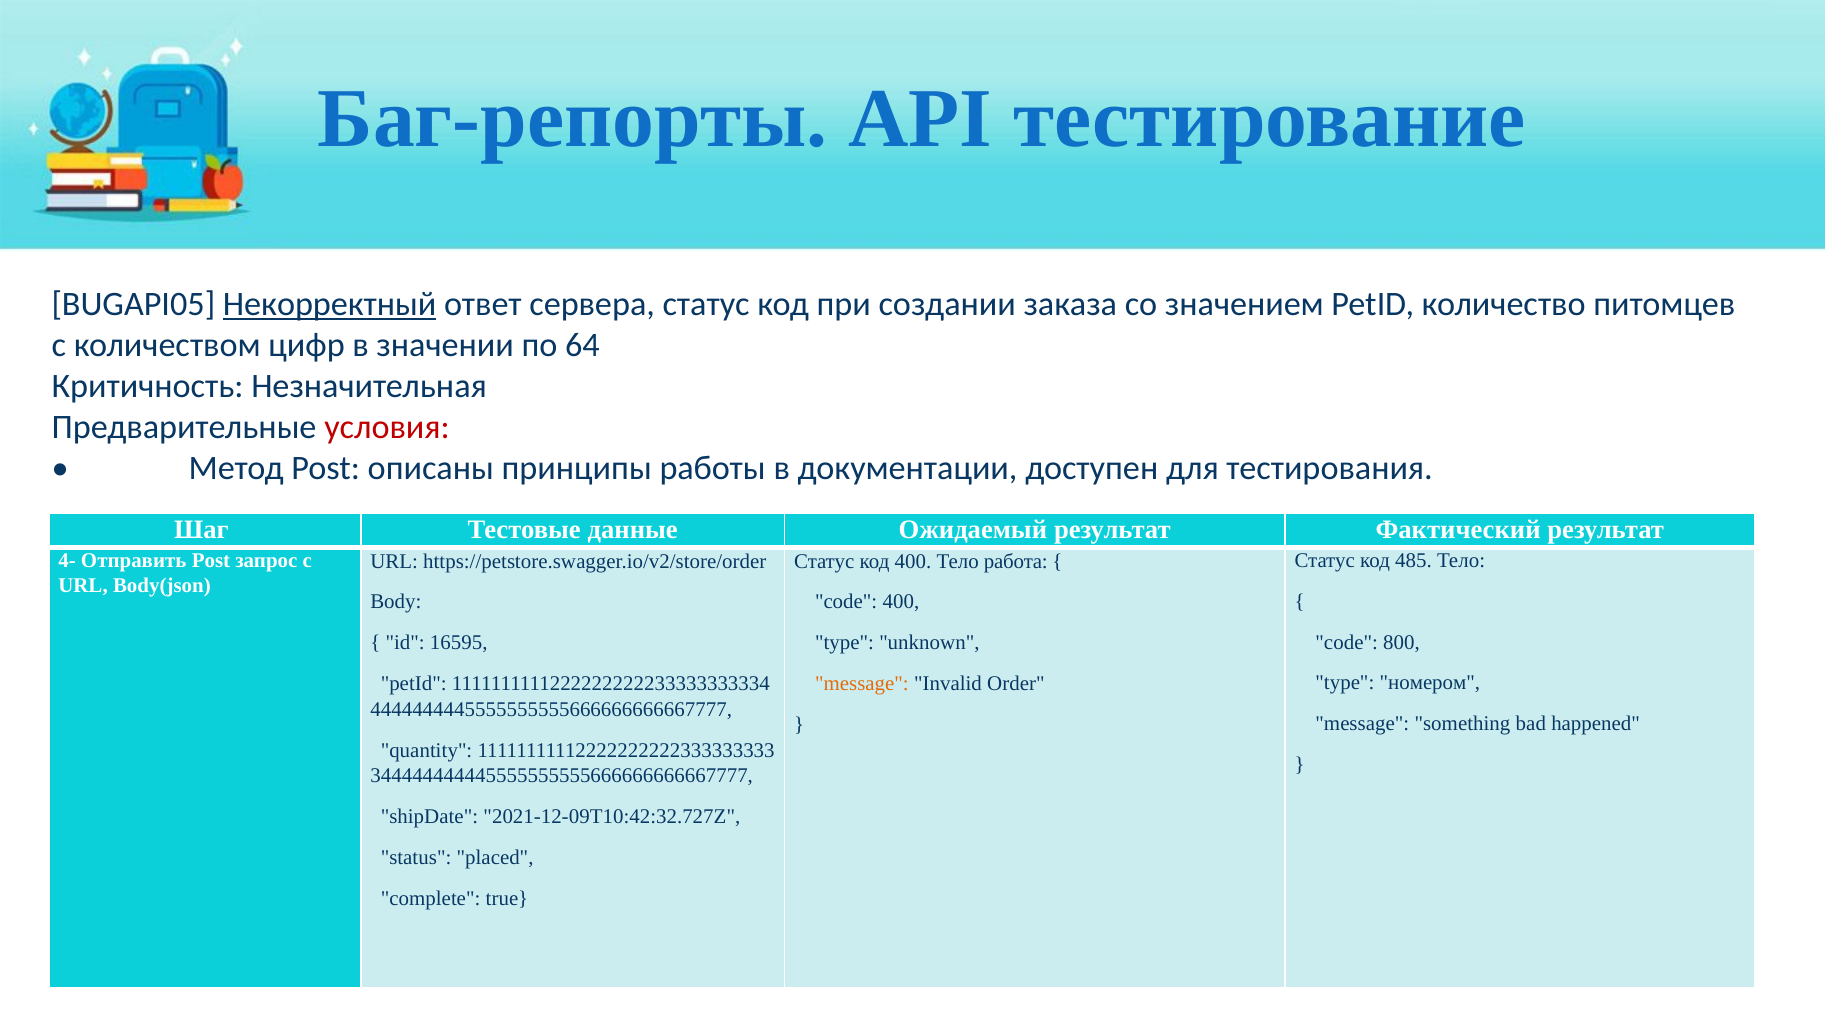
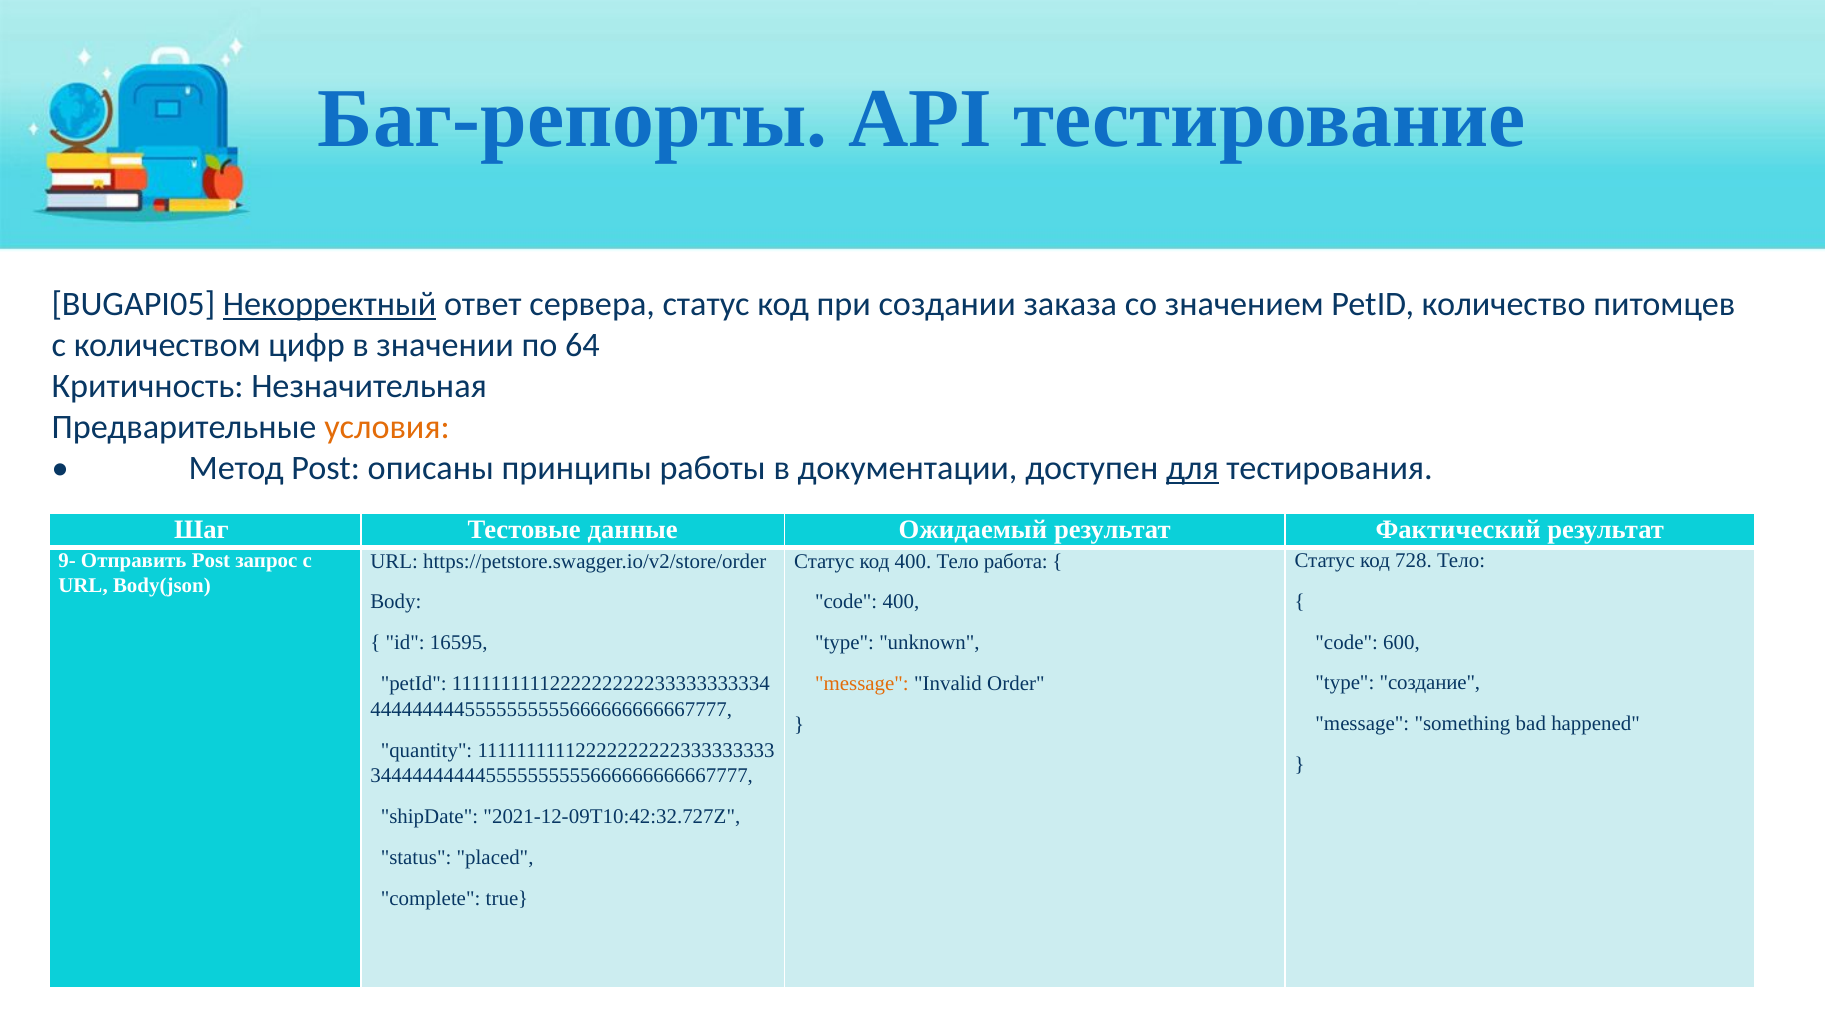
условия colour: red -> orange (387, 427)
для underline: none -> present (1192, 468)
4-: 4- -> 9- (67, 560)
485: 485 -> 728 (1413, 560)
800: 800 -> 600 (1401, 642)
номером: номером -> создание (1430, 683)
